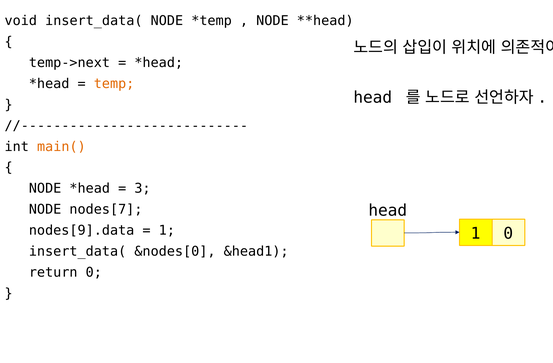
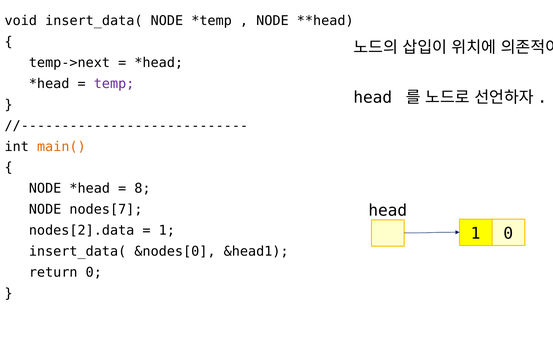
temp colour: orange -> purple (114, 84)
3: 3 -> 8 (143, 189)
nodes[9].data: nodes[9].data -> nodes[2].data (82, 231)
